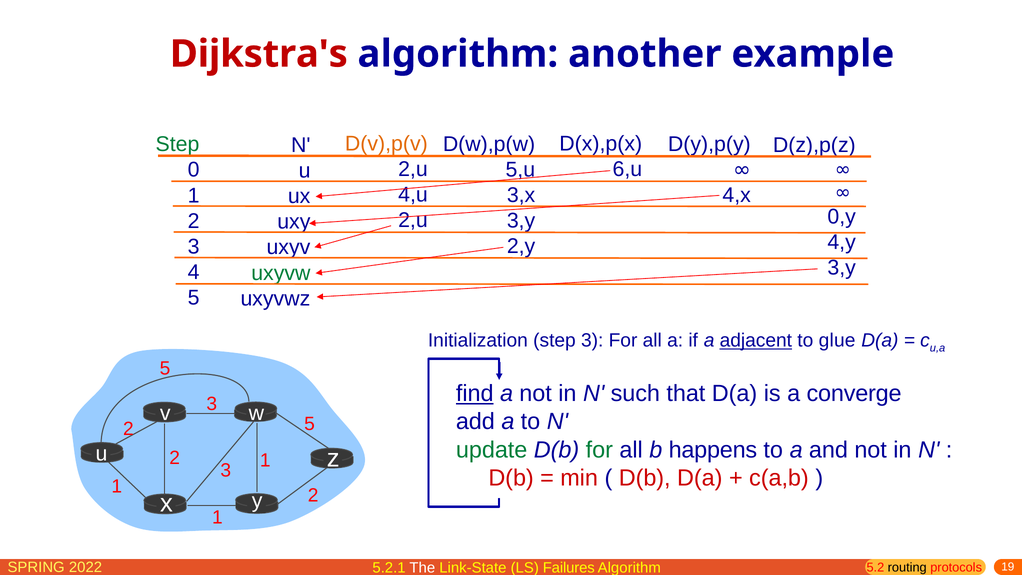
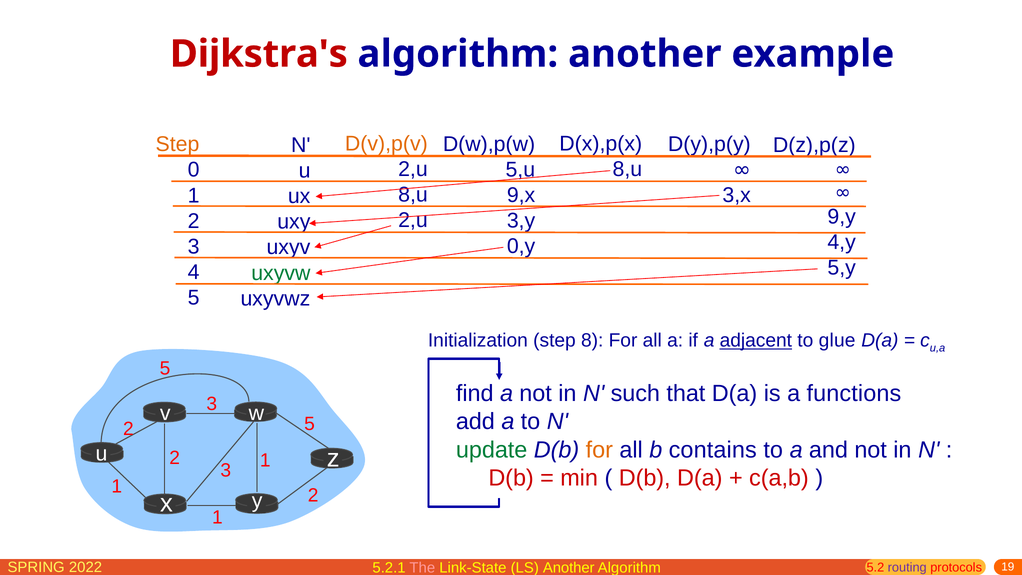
Step colour: green -> orange (177, 144)
6,u: 6,u -> 8,u (627, 169)
4,u: 4,u -> 8,u (413, 195)
3,x: 3,x -> 9,x (521, 195)
4,x: 4,x -> 3,x (737, 195)
0,y: 0,y -> 9,y (842, 217)
2,y: 2,y -> 0,y (521, 246)
3,y: 3,y -> 5,y (842, 268)
step 3: 3 -> 8 (592, 341)
find underline: present -> none (475, 394)
converge: converge -> functions (854, 394)
for colour: green -> orange (599, 450)
happens: happens -> contains (713, 450)
The colour: white -> pink (422, 567)
LS Failures: Failures -> Another (569, 567)
routing colour: black -> purple (907, 568)
